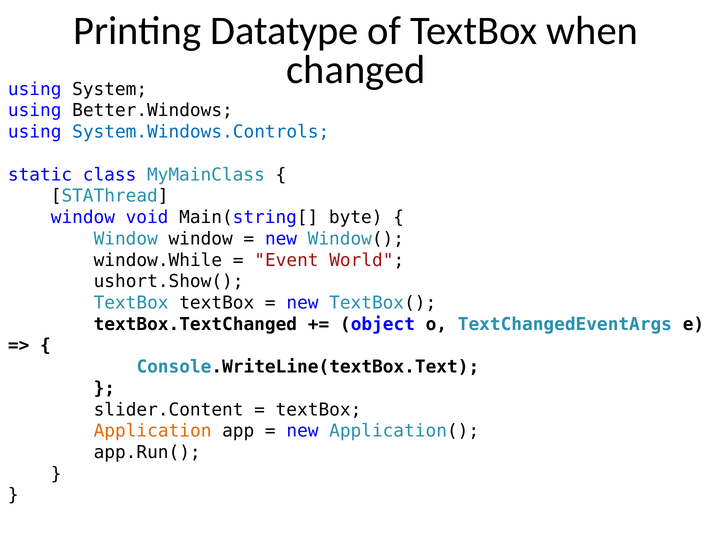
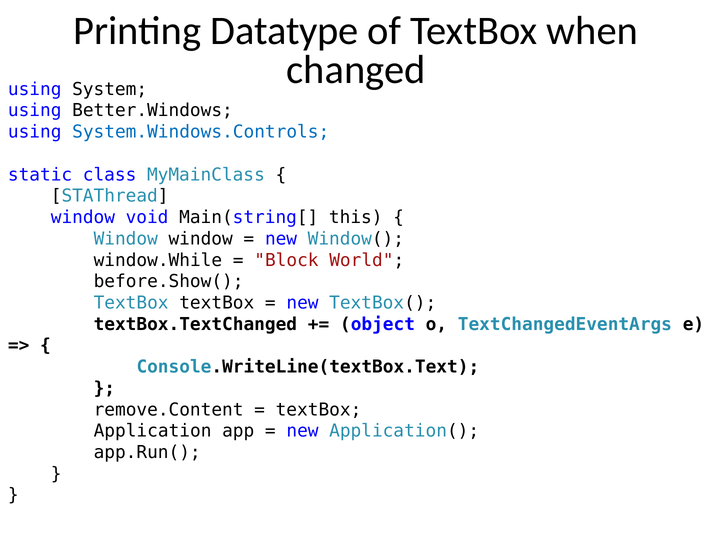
byte: byte -> this (356, 217)
Event: Event -> Block (286, 260)
ushort.Show(: ushort.Show( -> before.Show( (169, 282)
slider.Content: slider.Content -> remove.Content (169, 410)
Application colour: orange -> black (153, 431)
